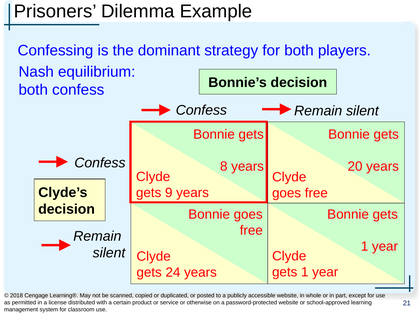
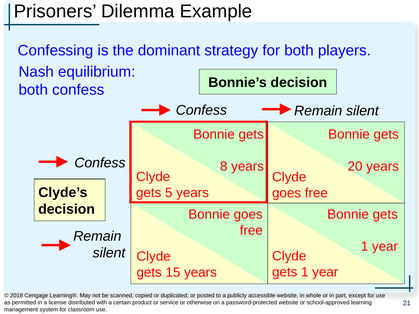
9: 9 -> 5 (169, 193)
24: 24 -> 15 (173, 273)
